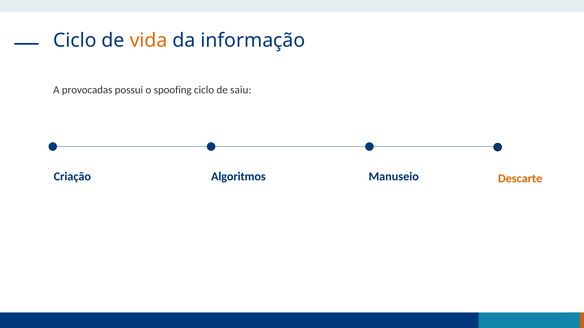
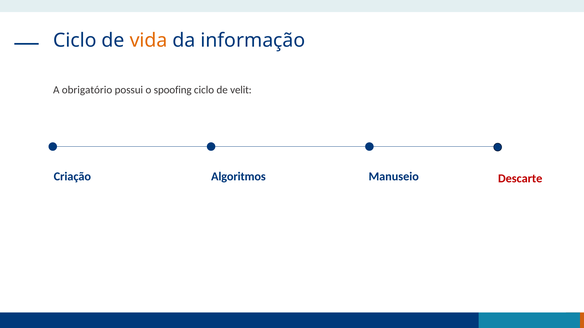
provocadas: provocadas -> obrigatório (87, 90)
saiu: saiu -> velit (241, 90)
Descarte colour: orange -> red (520, 179)
